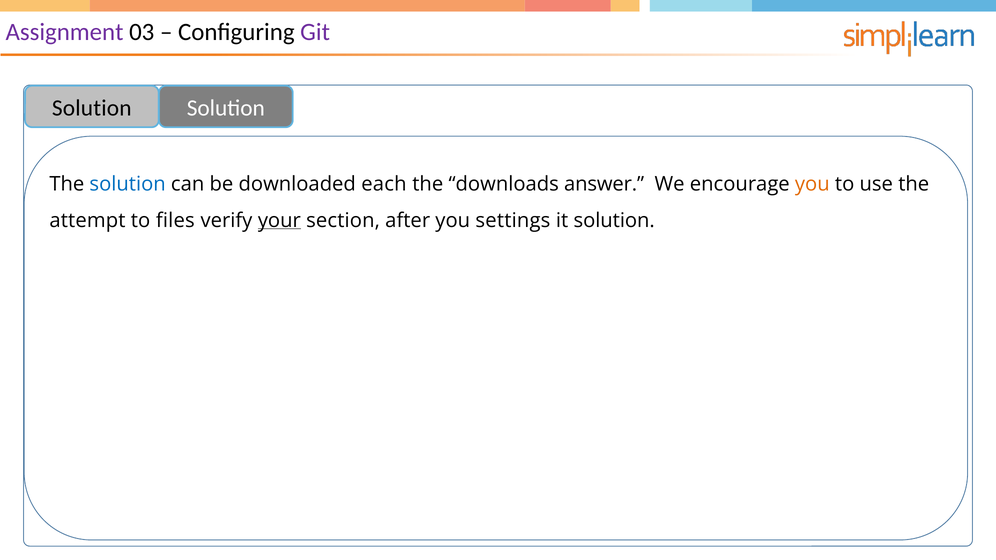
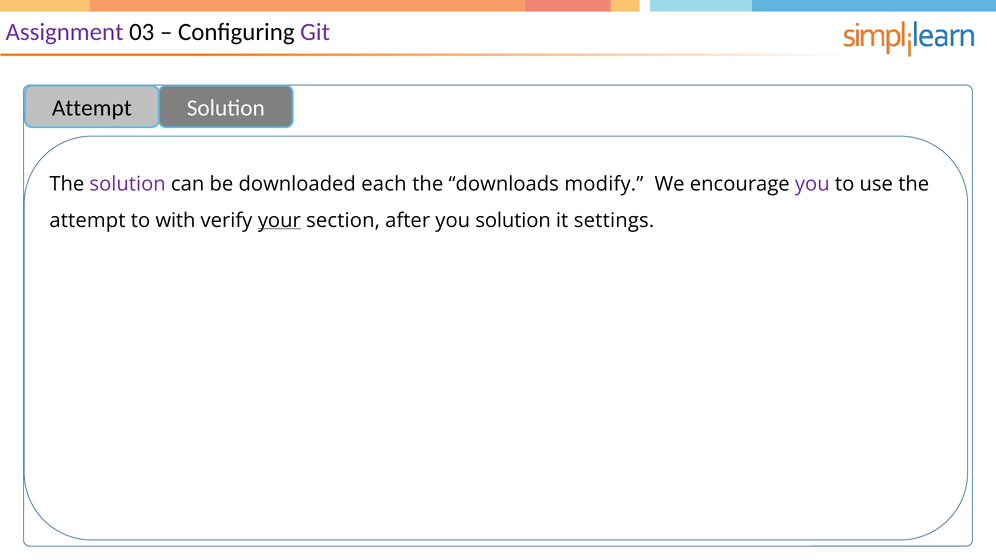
Solution: Solution -> Attempt (92, 108)
solution colour: blue -> purple (128, 184)
answer: answer -> modify (604, 184)
you colour: orange -> purple (812, 184)
files: files -> with (175, 221)
you settings: settings -> solution (513, 221)
it solution: solution -> settings (614, 221)
